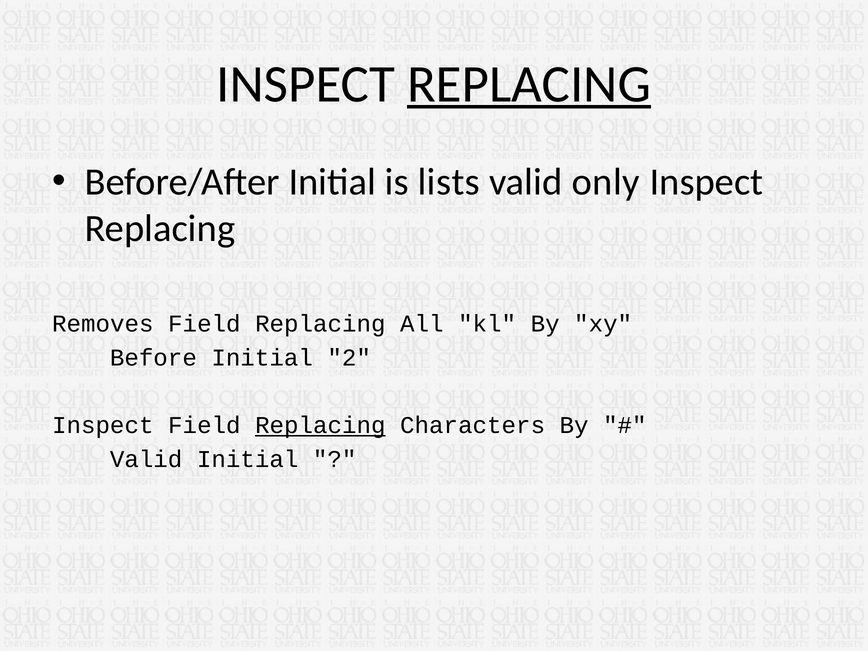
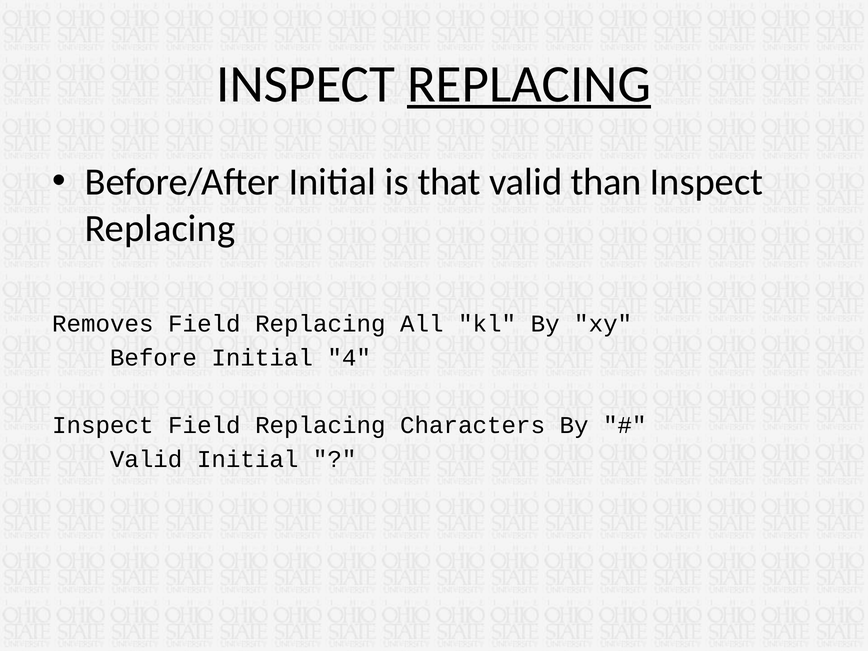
lists: lists -> that (449, 182)
only: only -> than (606, 182)
2: 2 -> 4 (349, 358)
Replacing underline: present -> none (320, 425)
